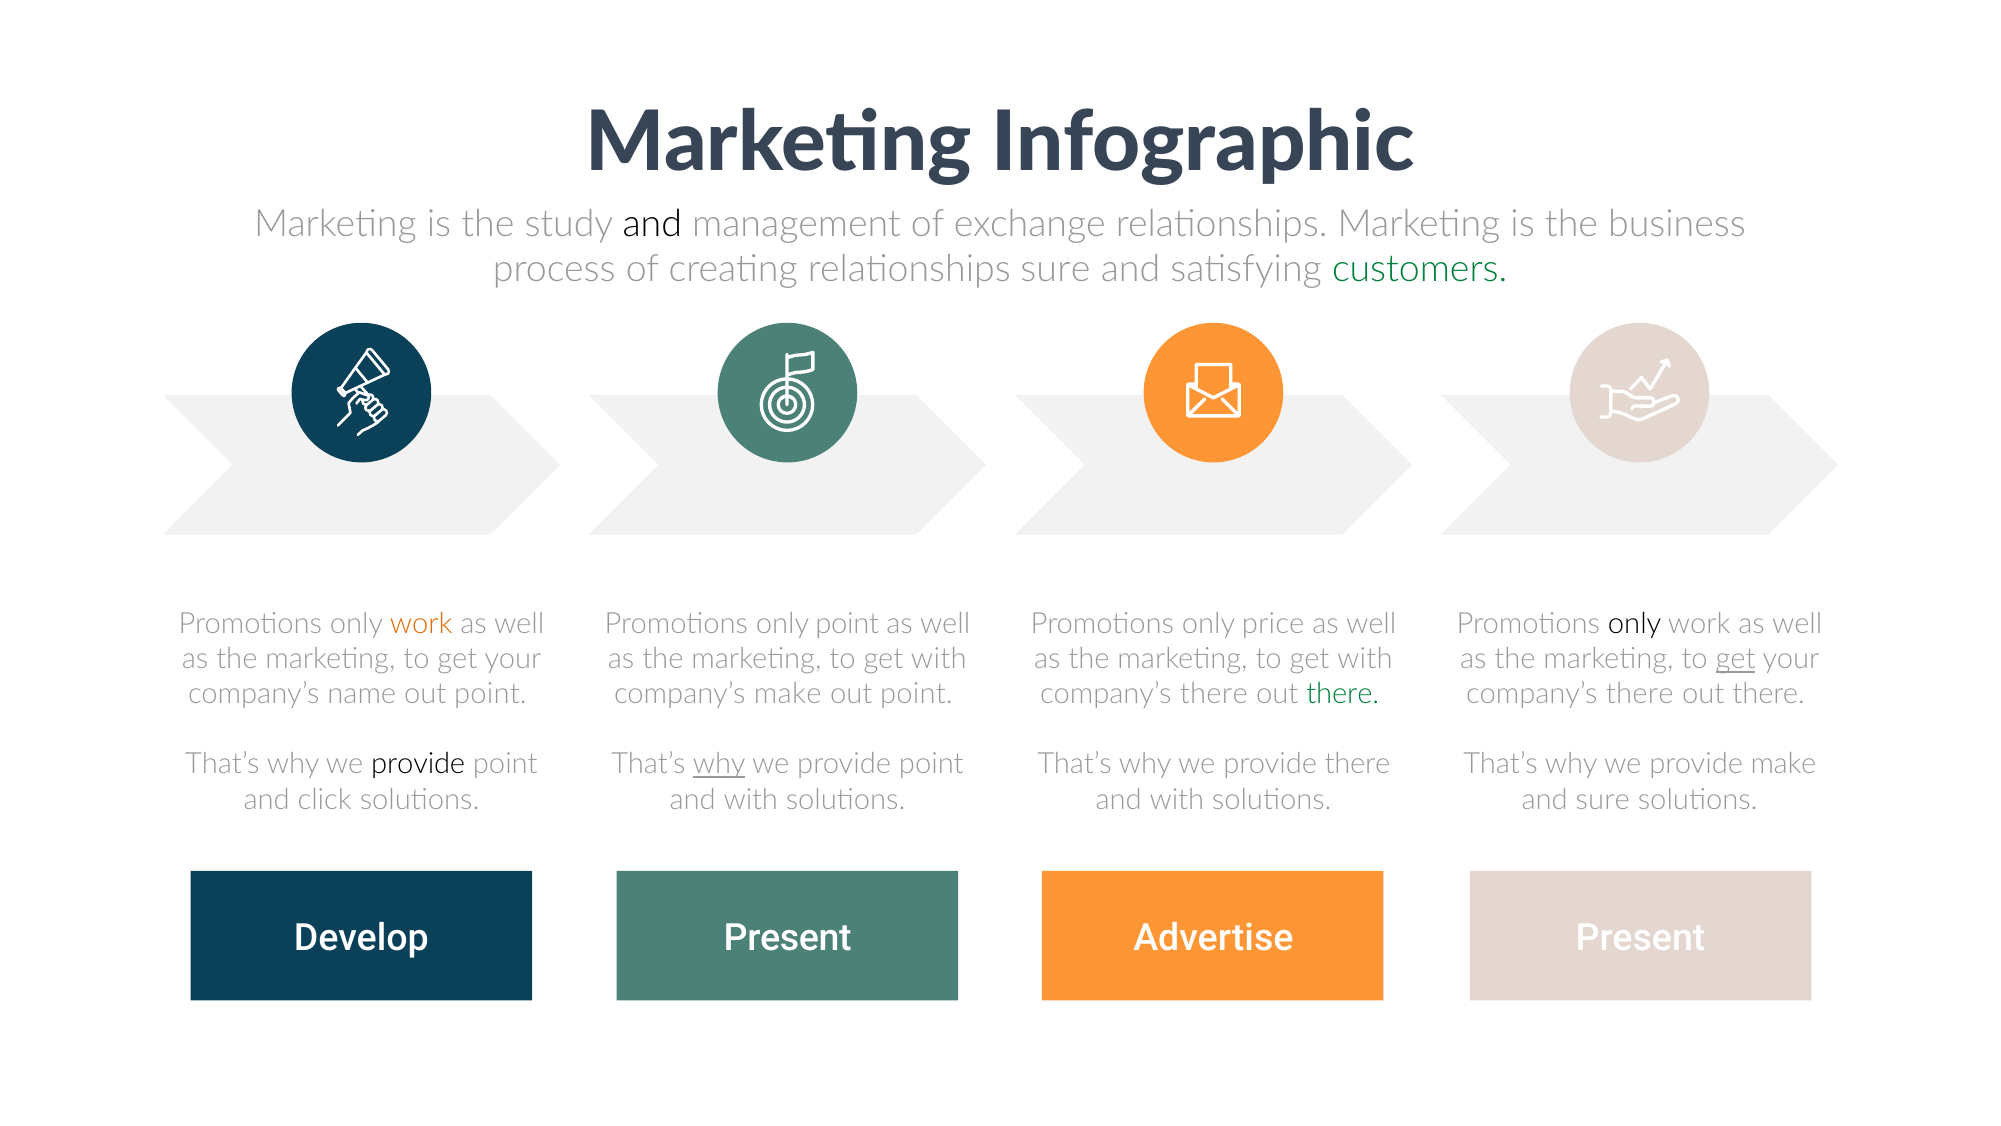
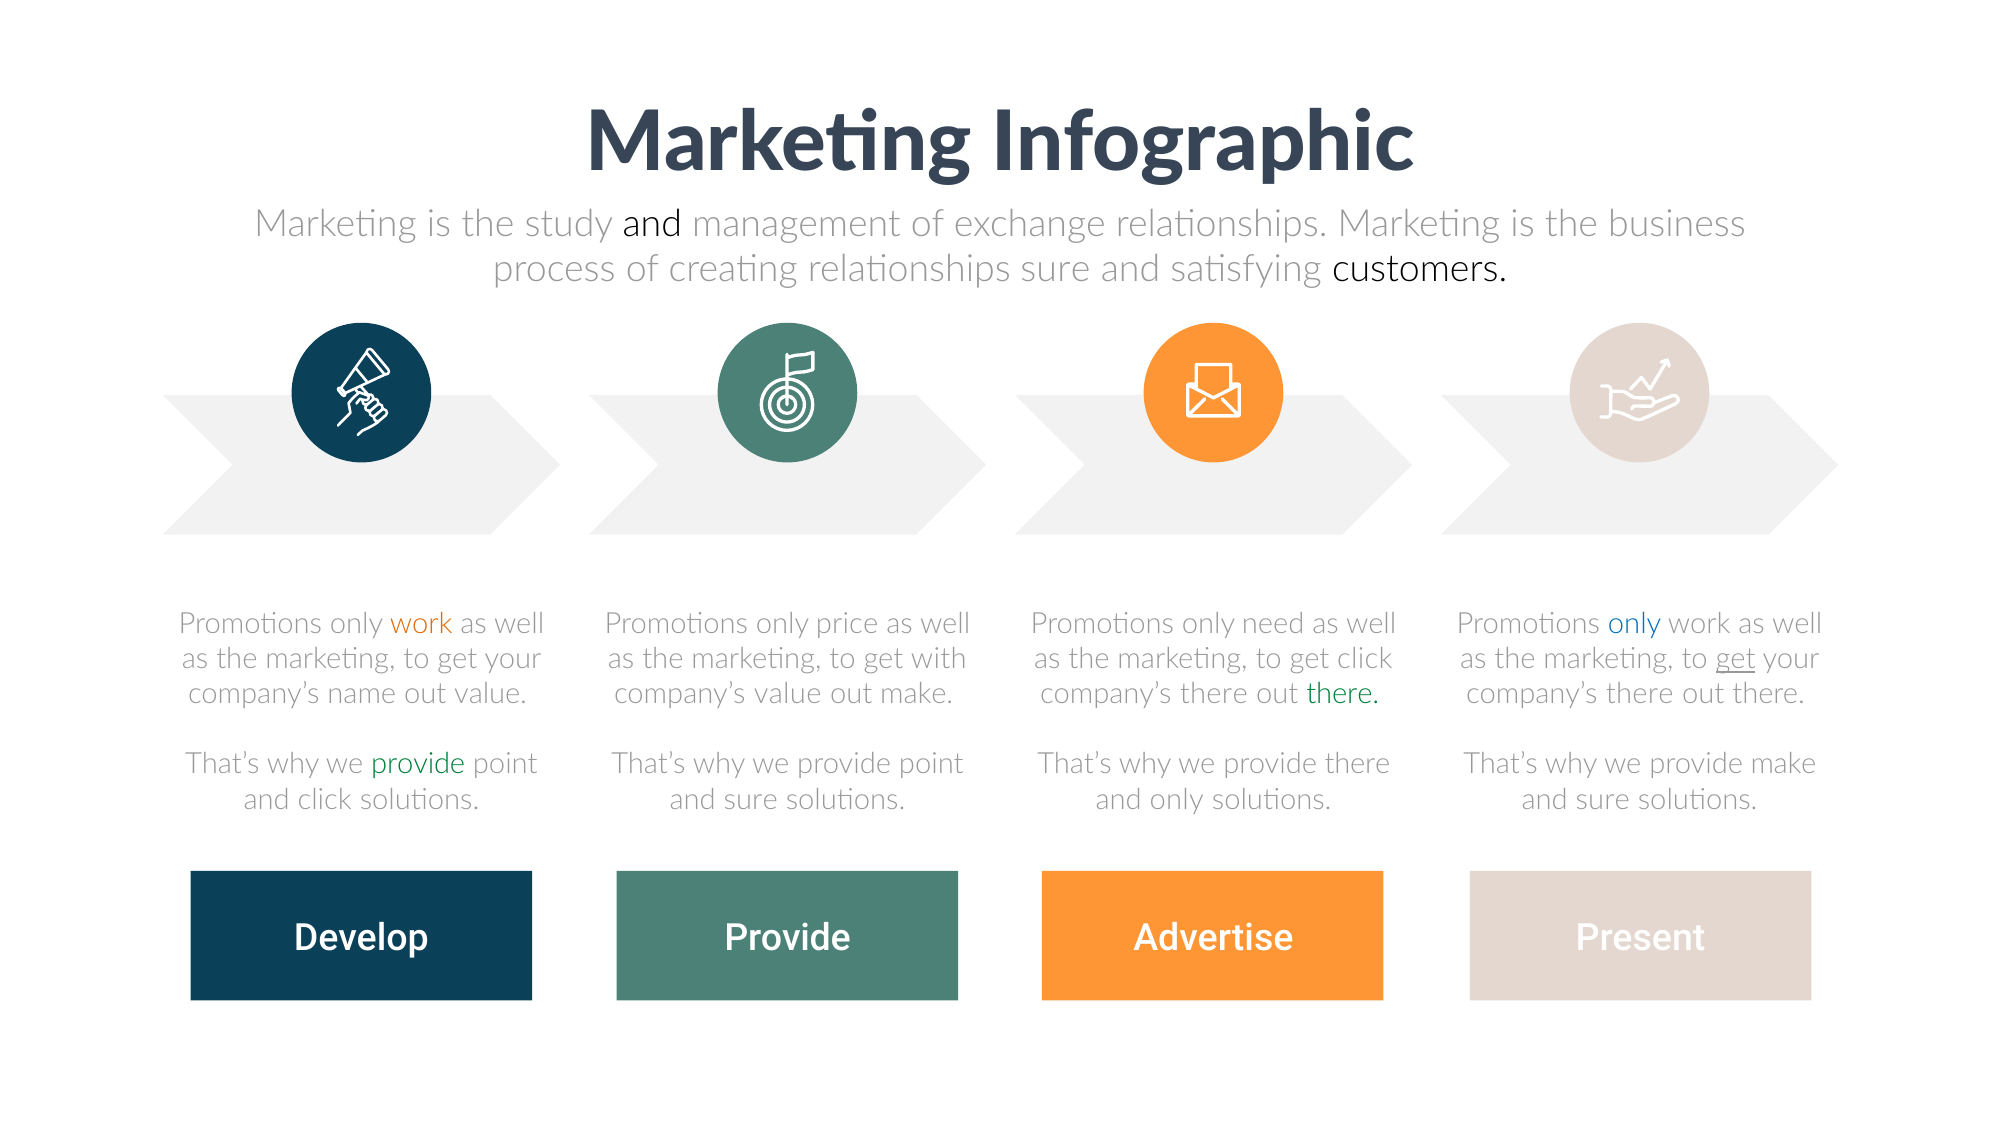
customers colour: green -> black (1420, 269)
only point: point -> price (847, 624)
price: price -> need (1273, 624)
only colour: black -> blue (1635, 624)
with: with -> click (1365, 659)
name out point: point -> value (491, 694)
company’s make: make -> value (788, 694)
point: point -> make (917, 694)
provide colour: black -> green (418, 764)
why underline: present -> none (719, 764)
with: with -> sure (751, 799)
with: with -> only (1177, 799)
Develop Present: Present -> Provide (788, 938)
